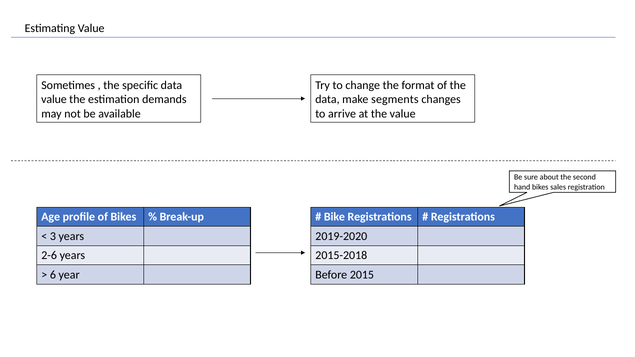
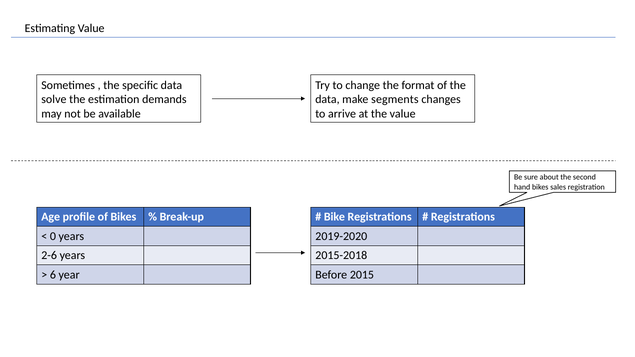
value: value -> solve (54, 100)
3: 3 -> 0 (53, 236)
